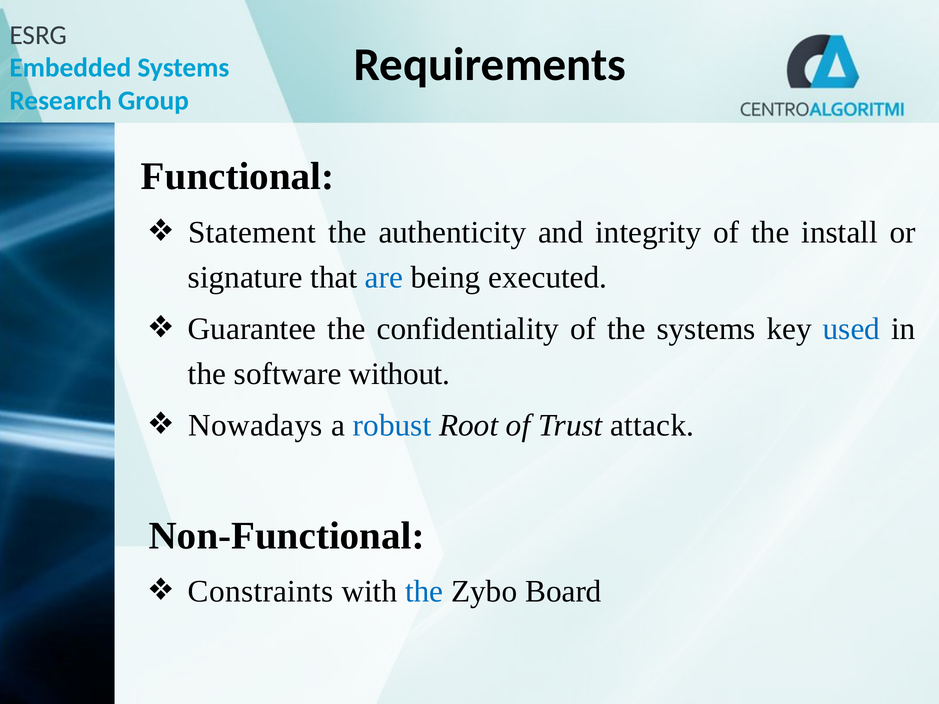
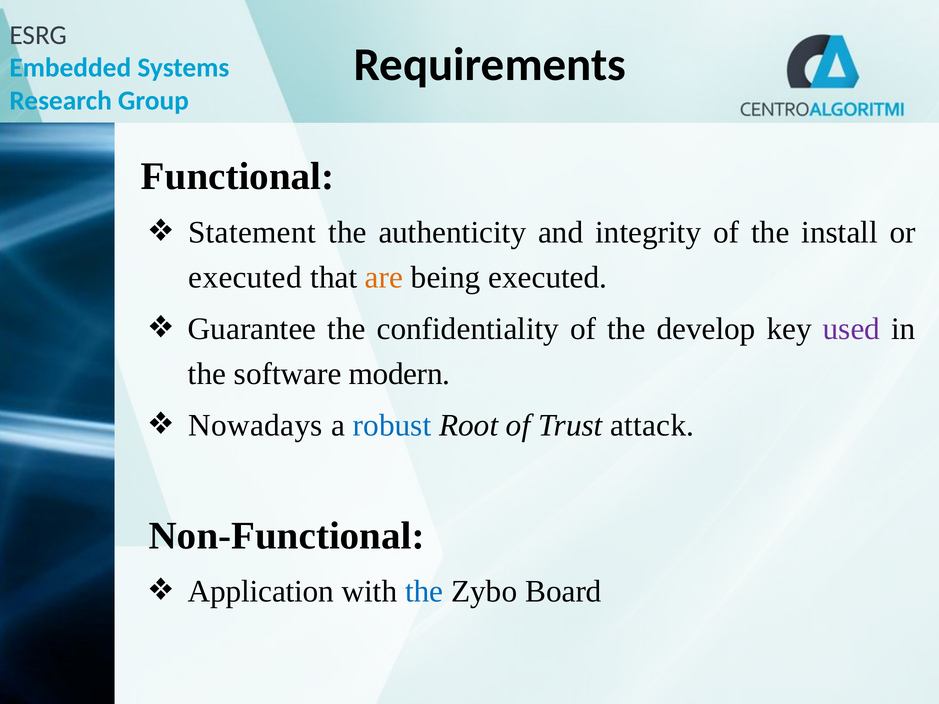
signature: signature -> executed (245, 277)
are colour: blue -> orange (384, 277)
the systems: systems -> develop (706, 329)
used colour: blue -> purple (852, 329)
without: without -> modern (399, 374)
Constraints: Constraints -> Application (261, 592)
